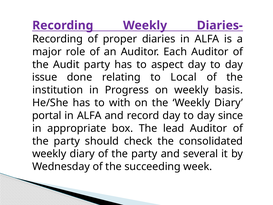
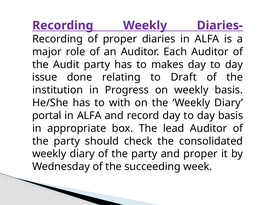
aspect: aspect -> makes (167, 64)
Local: Local -> Draft (184, 77)
day since: since -> basis (231, 115)
and several: several -> proper (200, 154)
